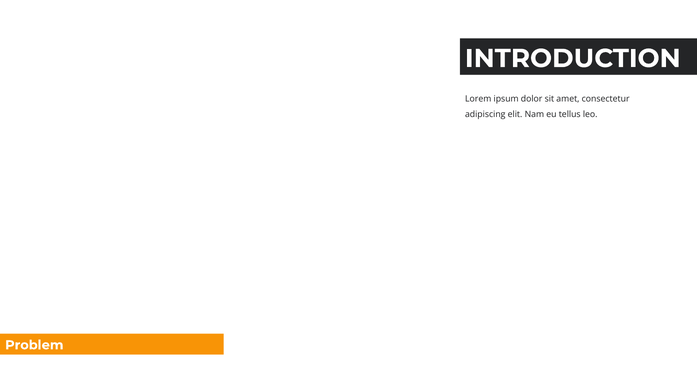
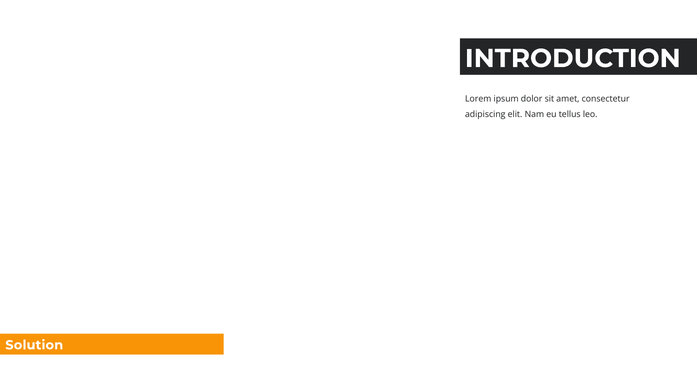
Problem: Problem -> Solution (34, 345)
